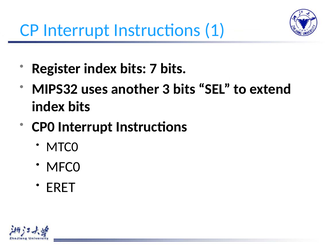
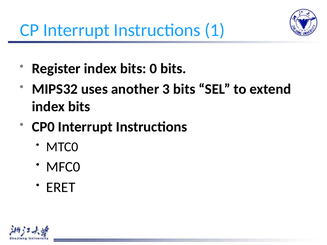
7: 7 -> 0 (153, 69)
